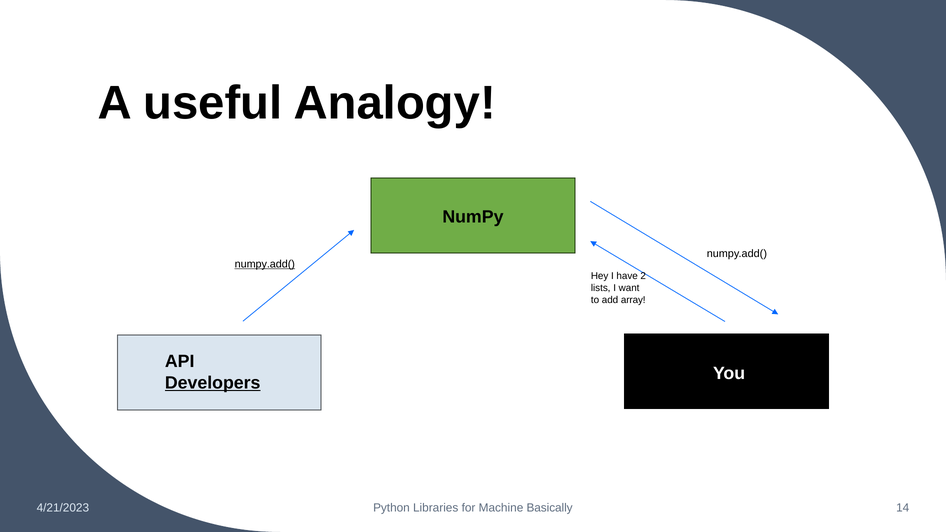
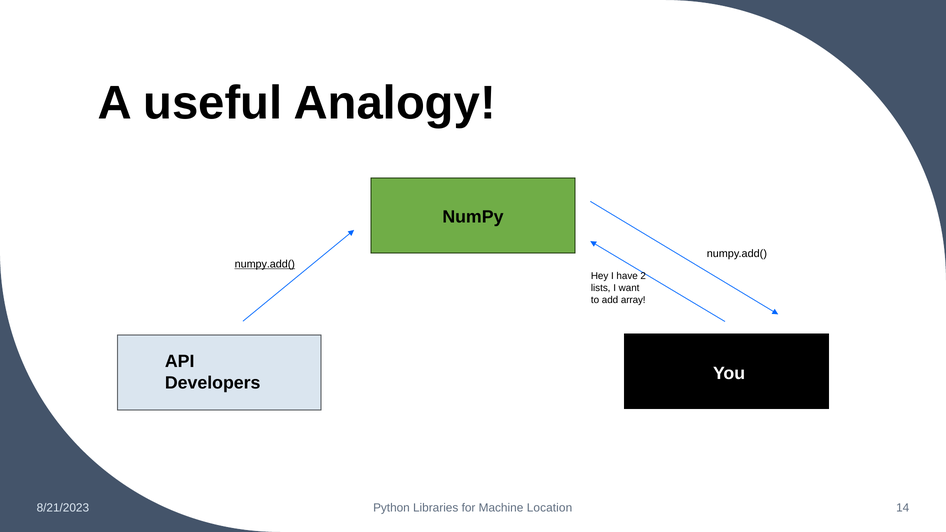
Developers underline: present -> none (213, 383)
4/21/2023: 4/21/2023 -> 8/21/2023 (63, 508)
Basically: Basically -> Location (549, 508)
